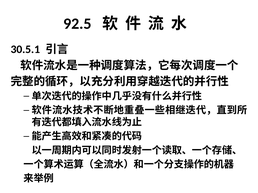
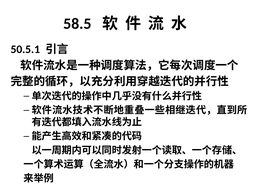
92.5: 92.5 -> 58.5 (77, 24)
30.5.1: 30.5.1 -> 50.5.1 (25, 50)
